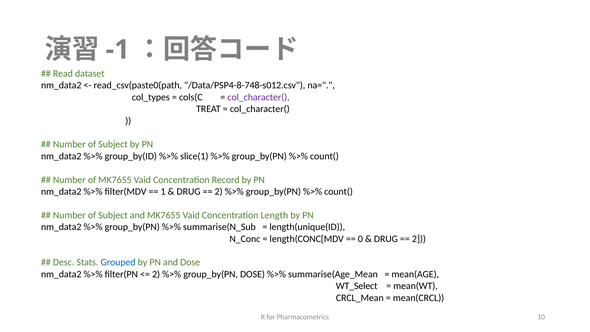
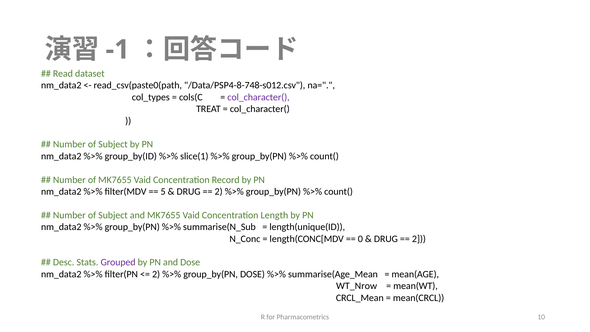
1: 1 -> 5 (163, 192)
Grouped colour: blue -> purple (118, 262)
WT_Select: WT_Select -> WT_Nrow (357, 286)
